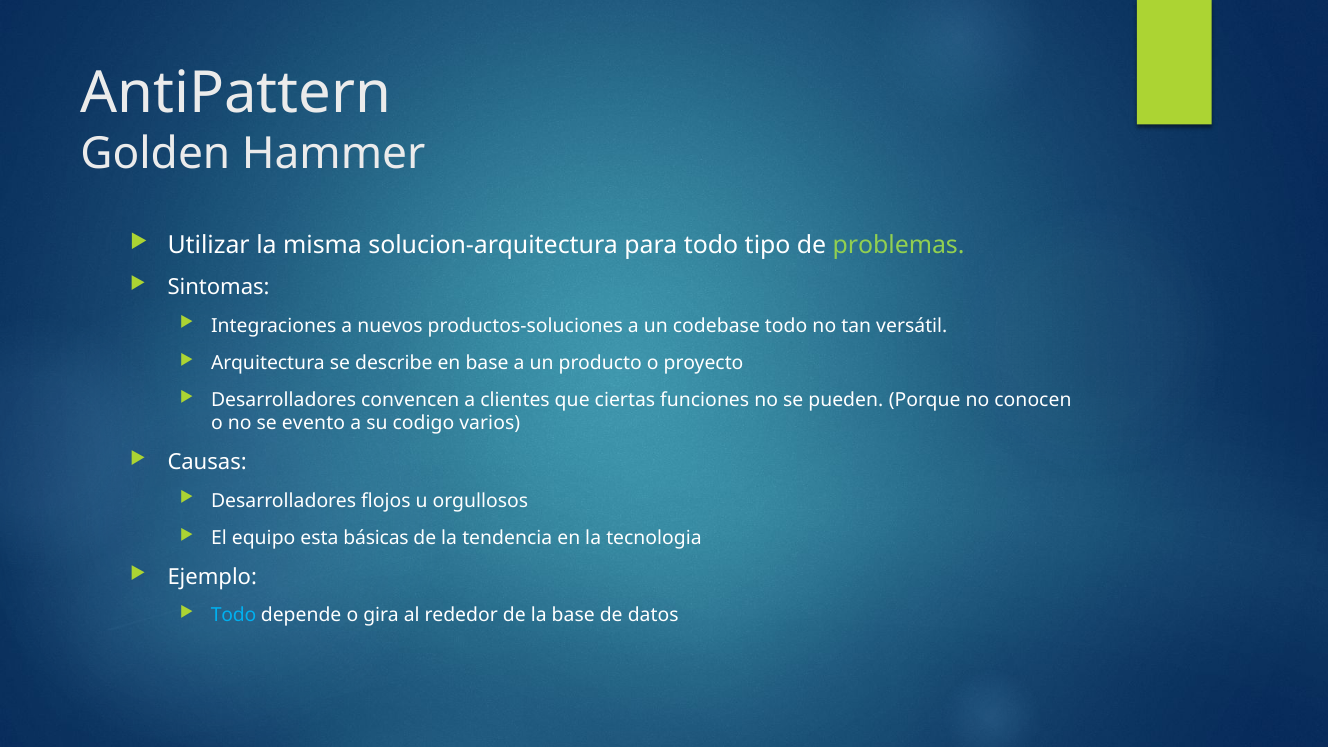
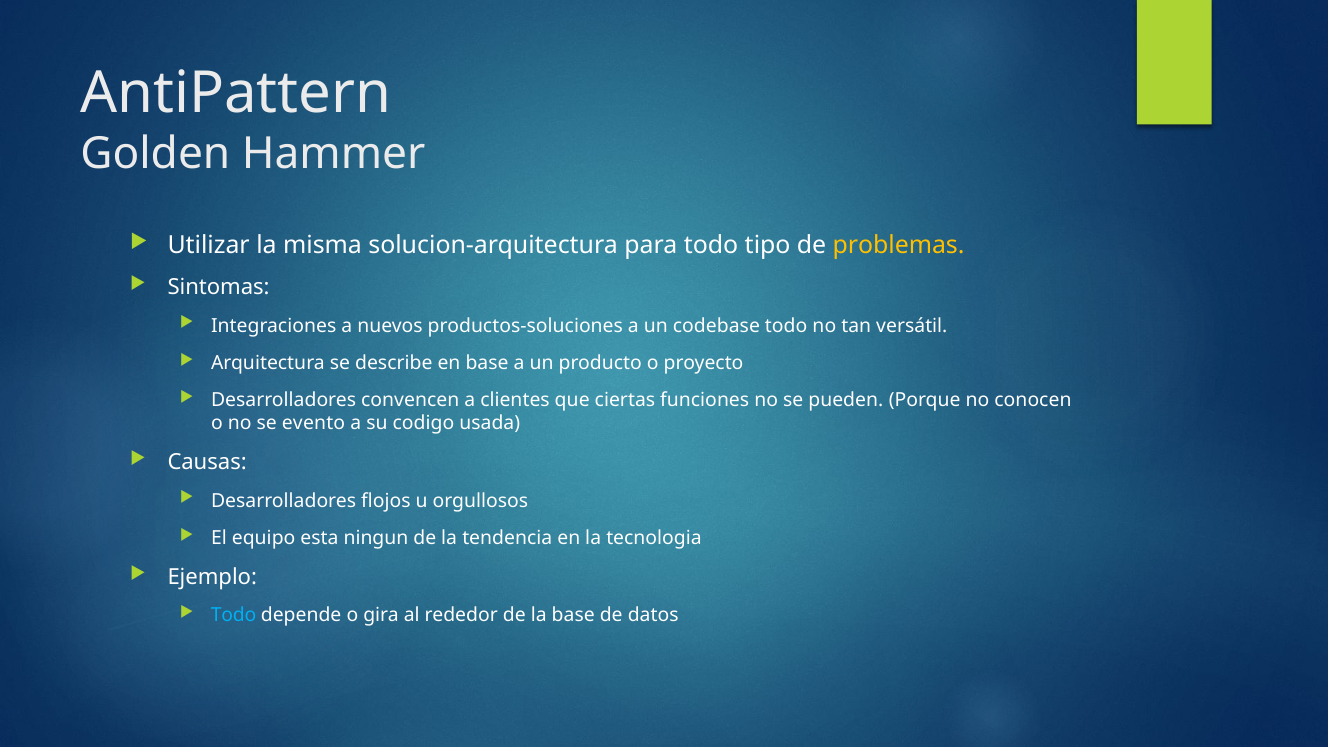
problemas colour: light green -> yellow (899, 245)
varios: varios -> usada (490, 423)
básicas: básicas -> ningun (376, 538)
